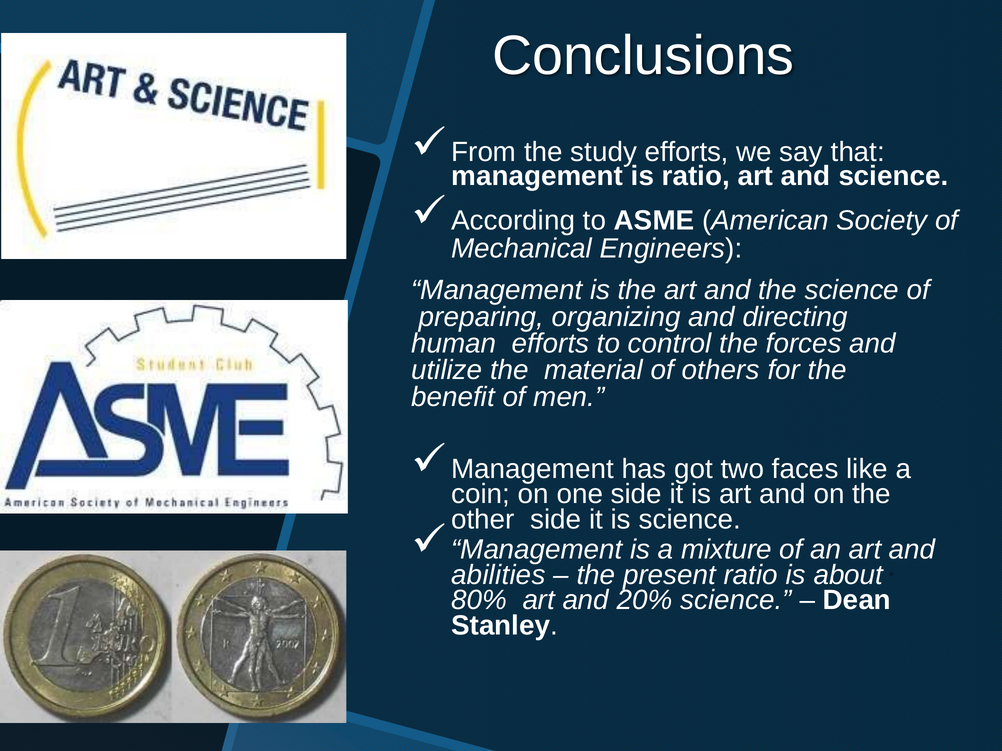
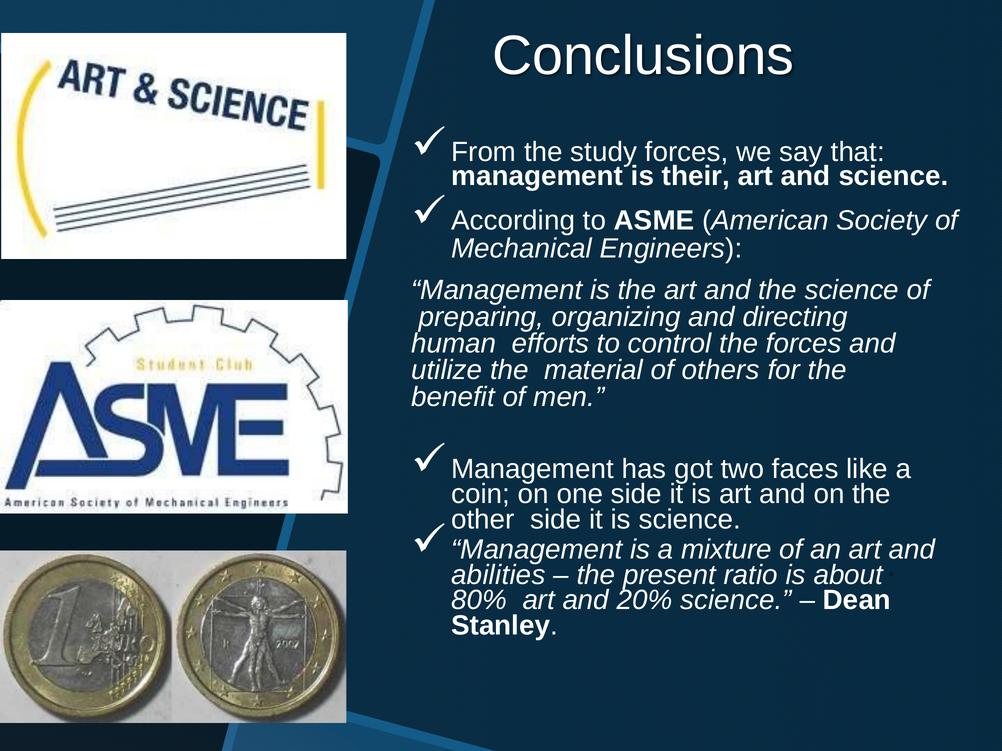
study efforts: efforts -> forces (687, 152)
is ratio: ratio -> their (696, 176)
